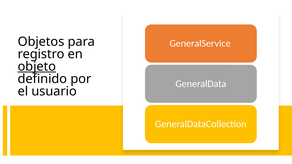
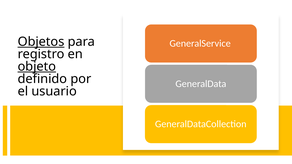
Objetos underline: none -> present (41, 42)
